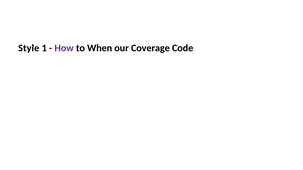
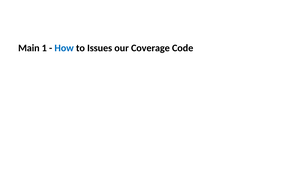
Style: Style -> Main (29, 48)
How colour: purple -> blue (64, 48)
When: When -> Issues (100, 48)
